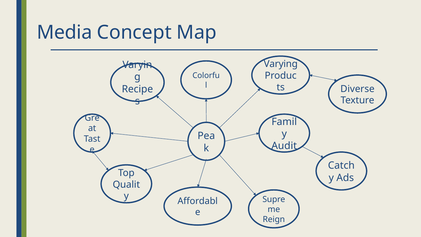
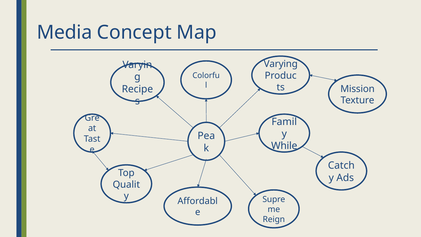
Diverse: Diverse -> Mission (358, 89)
Audit: Audit -> While (284, 146)
